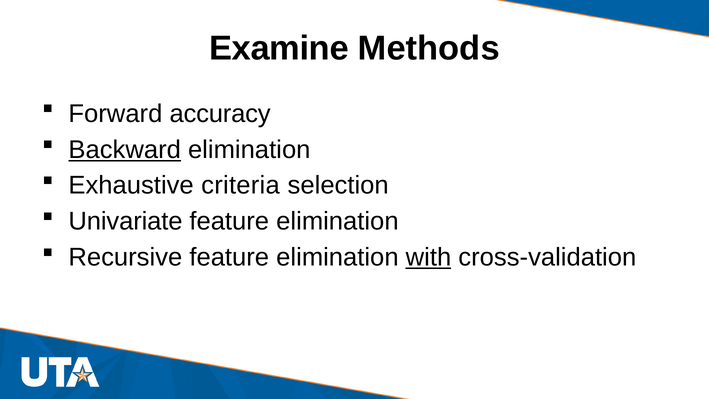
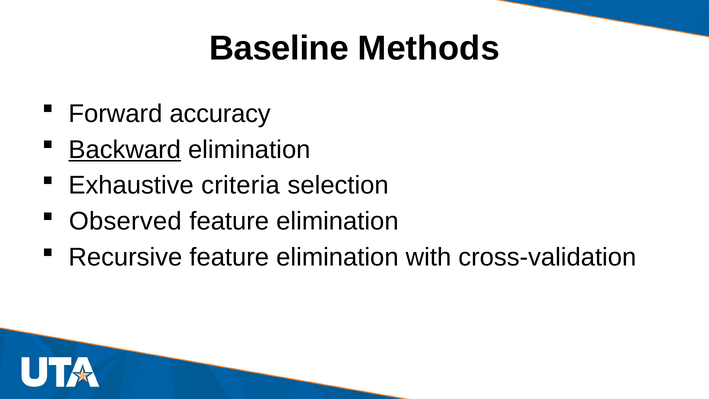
Examine: Examine -> Baseline (279, 48)
Univariate: Univariate -> Observed (125, 221)
with underline: present -> none (428, 257)
